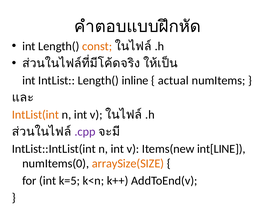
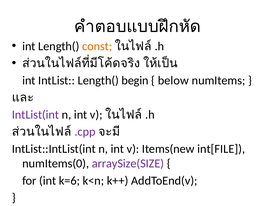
inline: inline -> begin (135, 81)
actual: actual -> below (173, 81)
IntList(int colour: orange -> purple (35, 115)
int[LINE: int[LINE -> int[FILE (221, 149)
arraySize(SIZE colour: orange -> purple (128, 164)
k=5: k=5 -> k=6 (69, 181)
